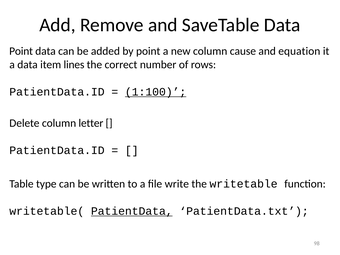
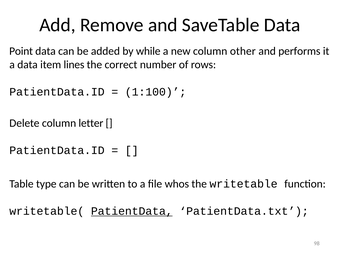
by point: point -> while (148, 51)
cause: cause -> other (243, 51)
equation: equation -> performs (299, 51)
1:100 underline: present -> none (156, 92)
write: write -> whos (177, 184)
